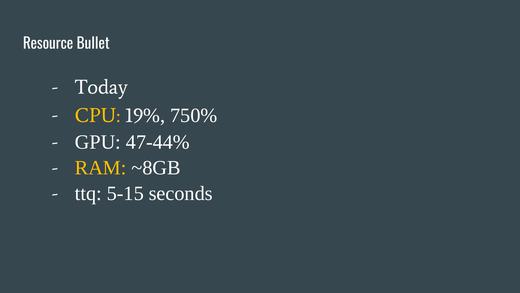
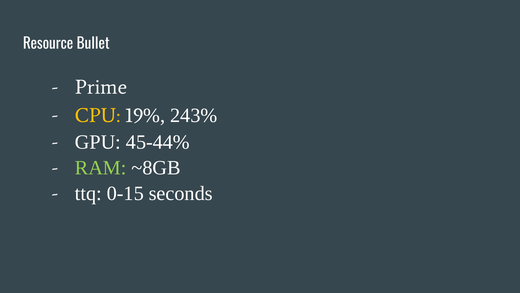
Today: Today -> Prime (101, 87)
750%: 750% -> 243% (194, 115)
47-44%: 47-44% -> 45-44% (158, 142)
RAM colour: yellow -> light green (101, 168)
5-15: 5-15 -> 0-15 (125, 193)
